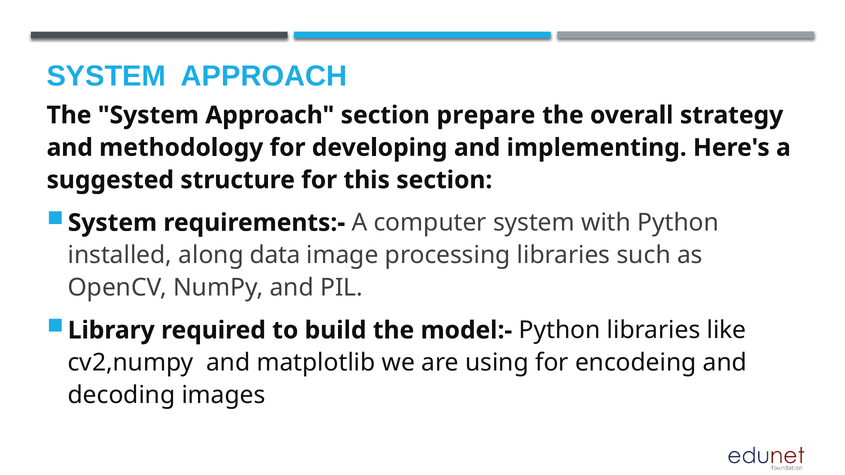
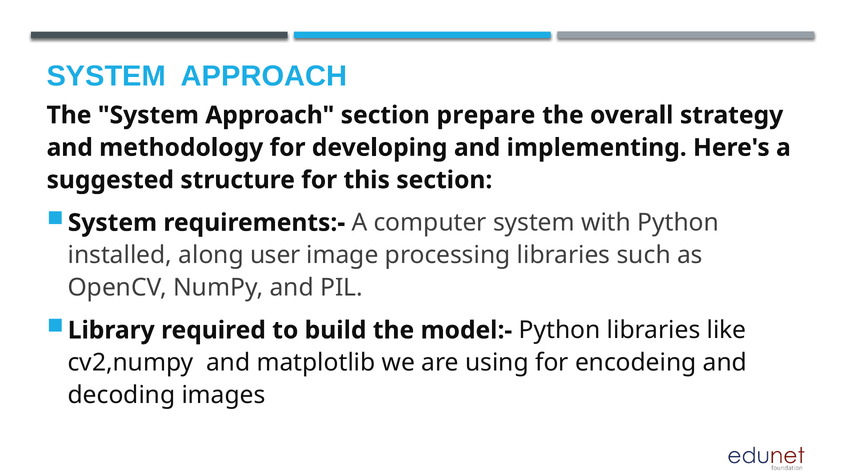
data: data -> user (275, 255)
